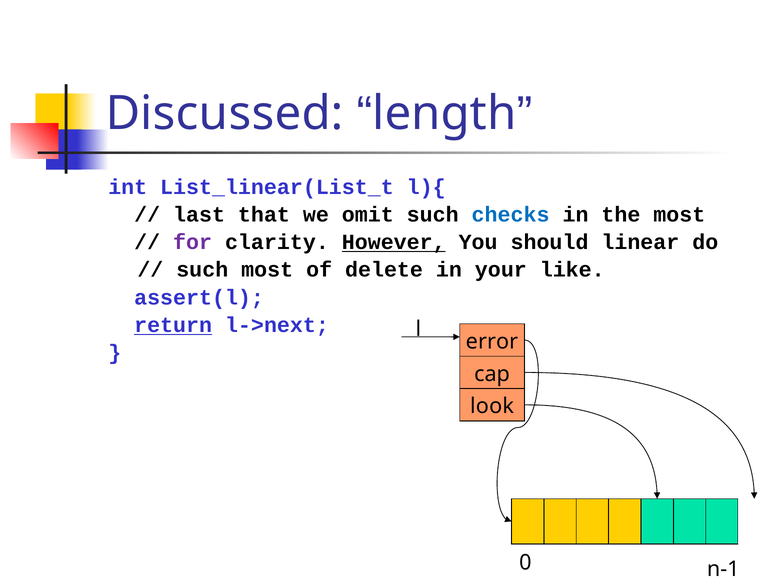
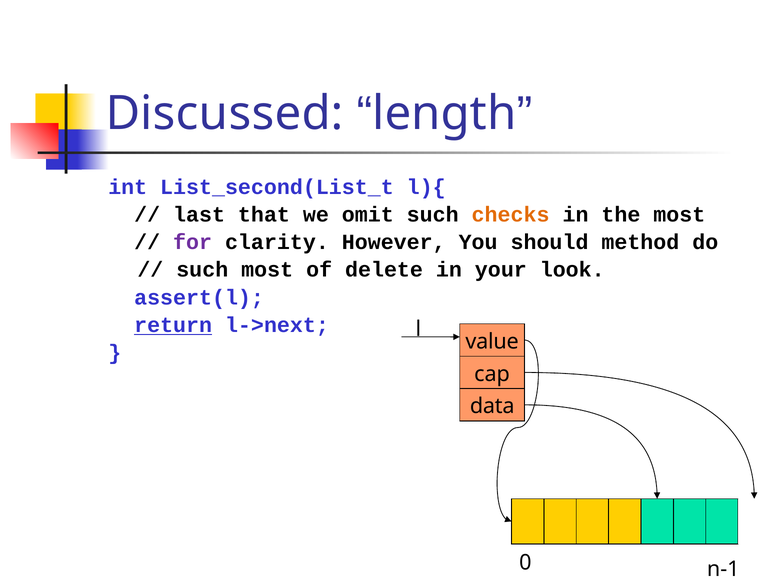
List_linear(List_t: List_linear(List_t -> List_second(List_t (277, 187)
checks colour: blue -> orange (511, 215)
However underline: present -> none (394, 242)
linear: linear -> method (640, 242)
like: like -> look (572, 270)
error: error -> value (492, 341)
look: look -> data (492, 406)
